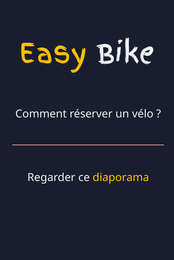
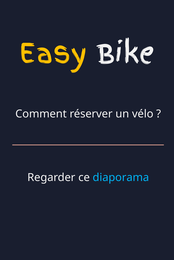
diaporama colour: yellow -> light blue (121, 178)
